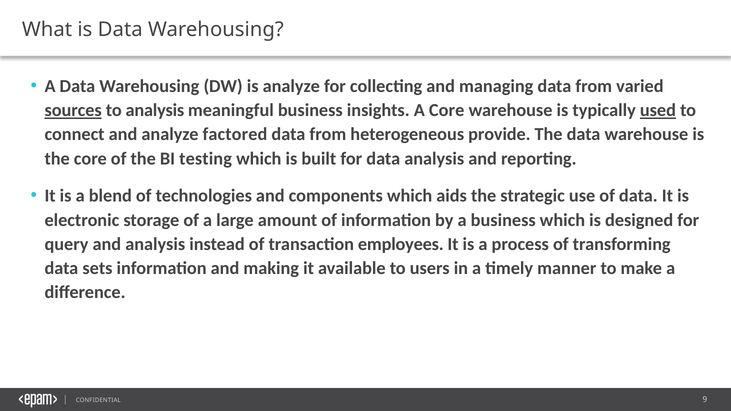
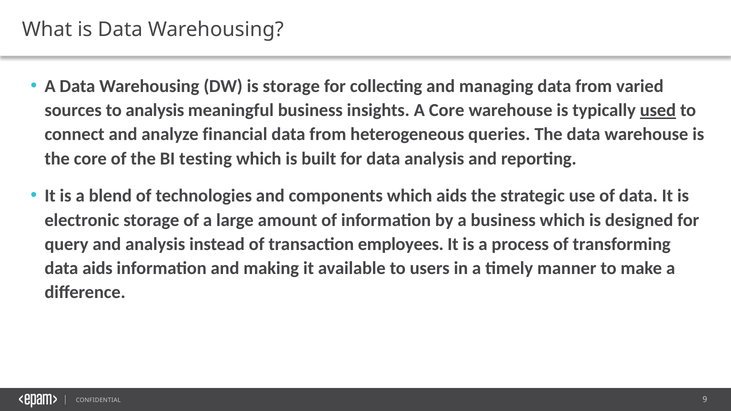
is analyze: analyze -> storage (291, 86)
sources underline: present -> none (73, 110)
factored: factored -> financial (235, 135)
provide: provide -> queries (499, 135)
data sets: sets -> aids (98, 268)
